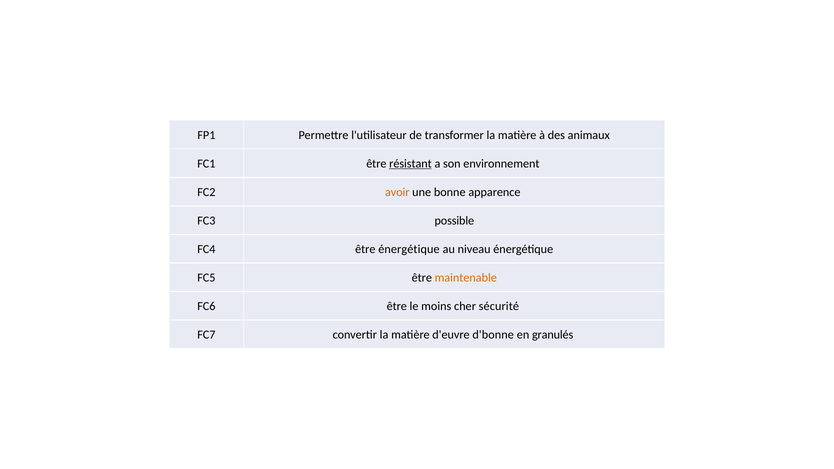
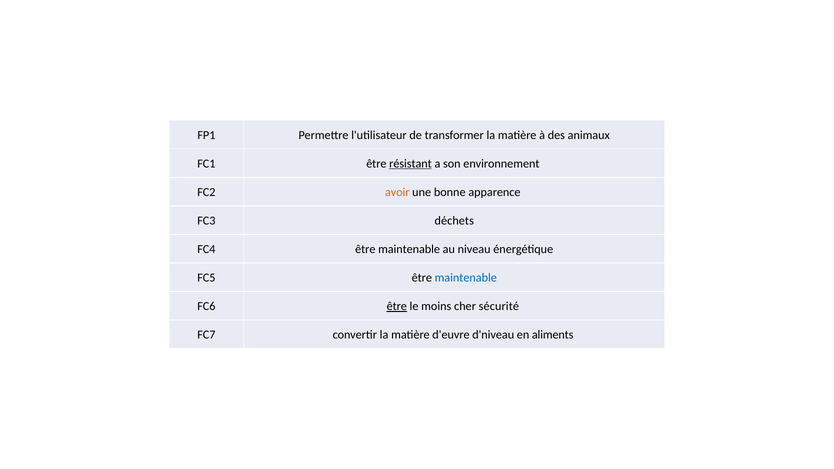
possible: possible -> déchets (454, 221)
FC4 être énergétique: énergétique -> maintenable (409, 249)
maintenable colour: orange -> blue (466, 278)
être underline: none -> present (397, 306)
d'bonne: d'bonne -> d'niveau (493, 335)
granulés: granulés -> aliments (553, 335)
